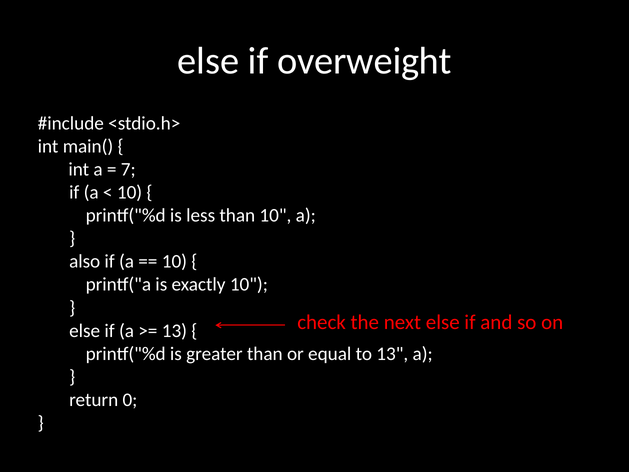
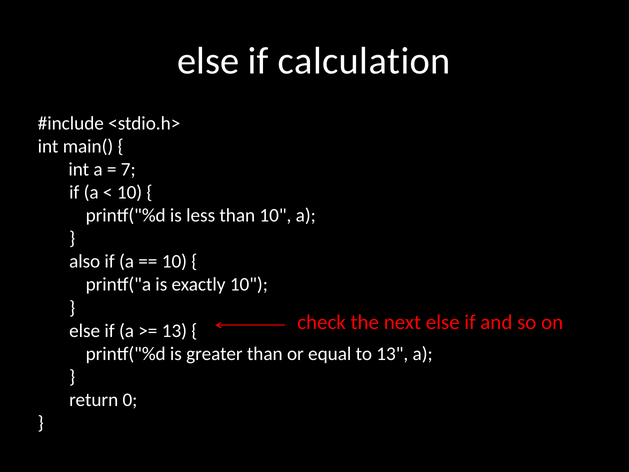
overweight: overweight -> calculation (364, 61)
